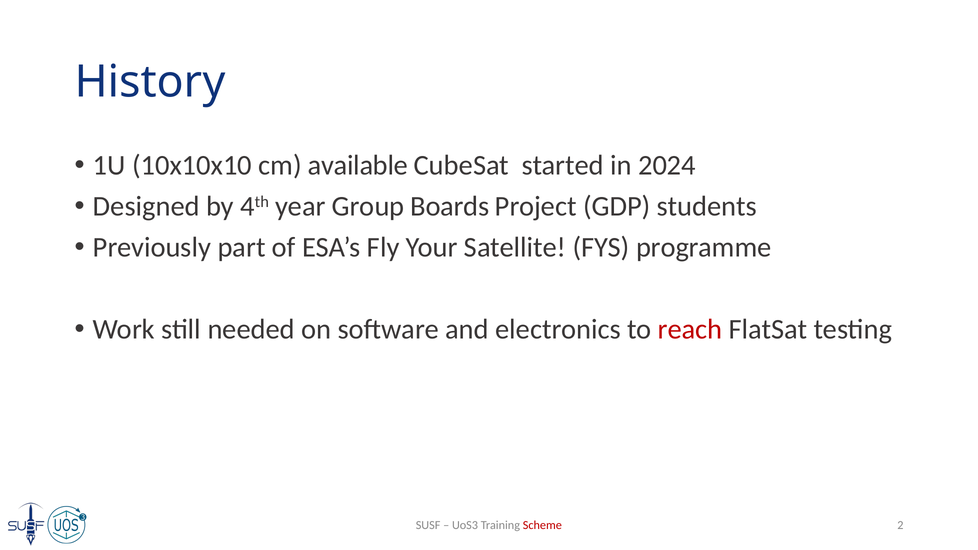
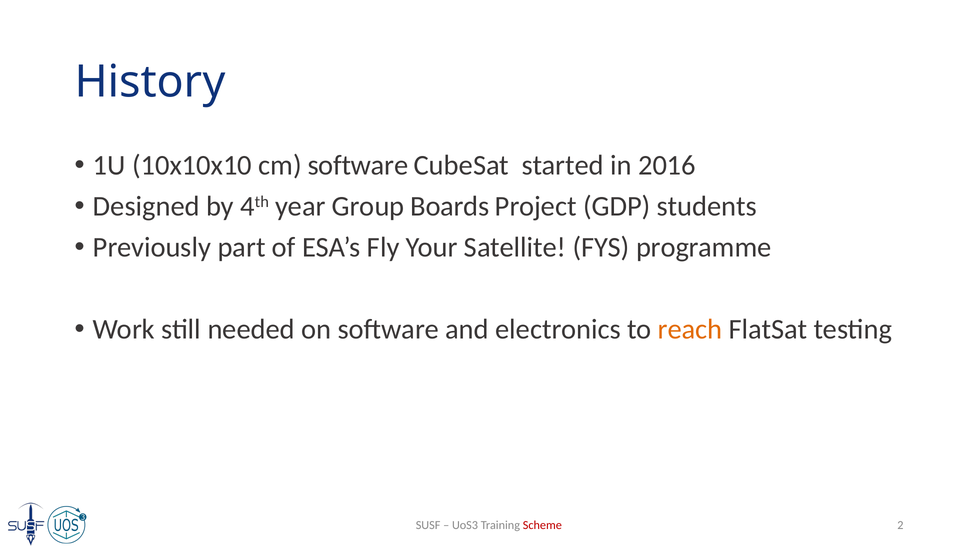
cm available: available -> software (358, 165)
2024: 2024 -> 2016 (667, 165)
reach colour: red -> orange (690, 329)
